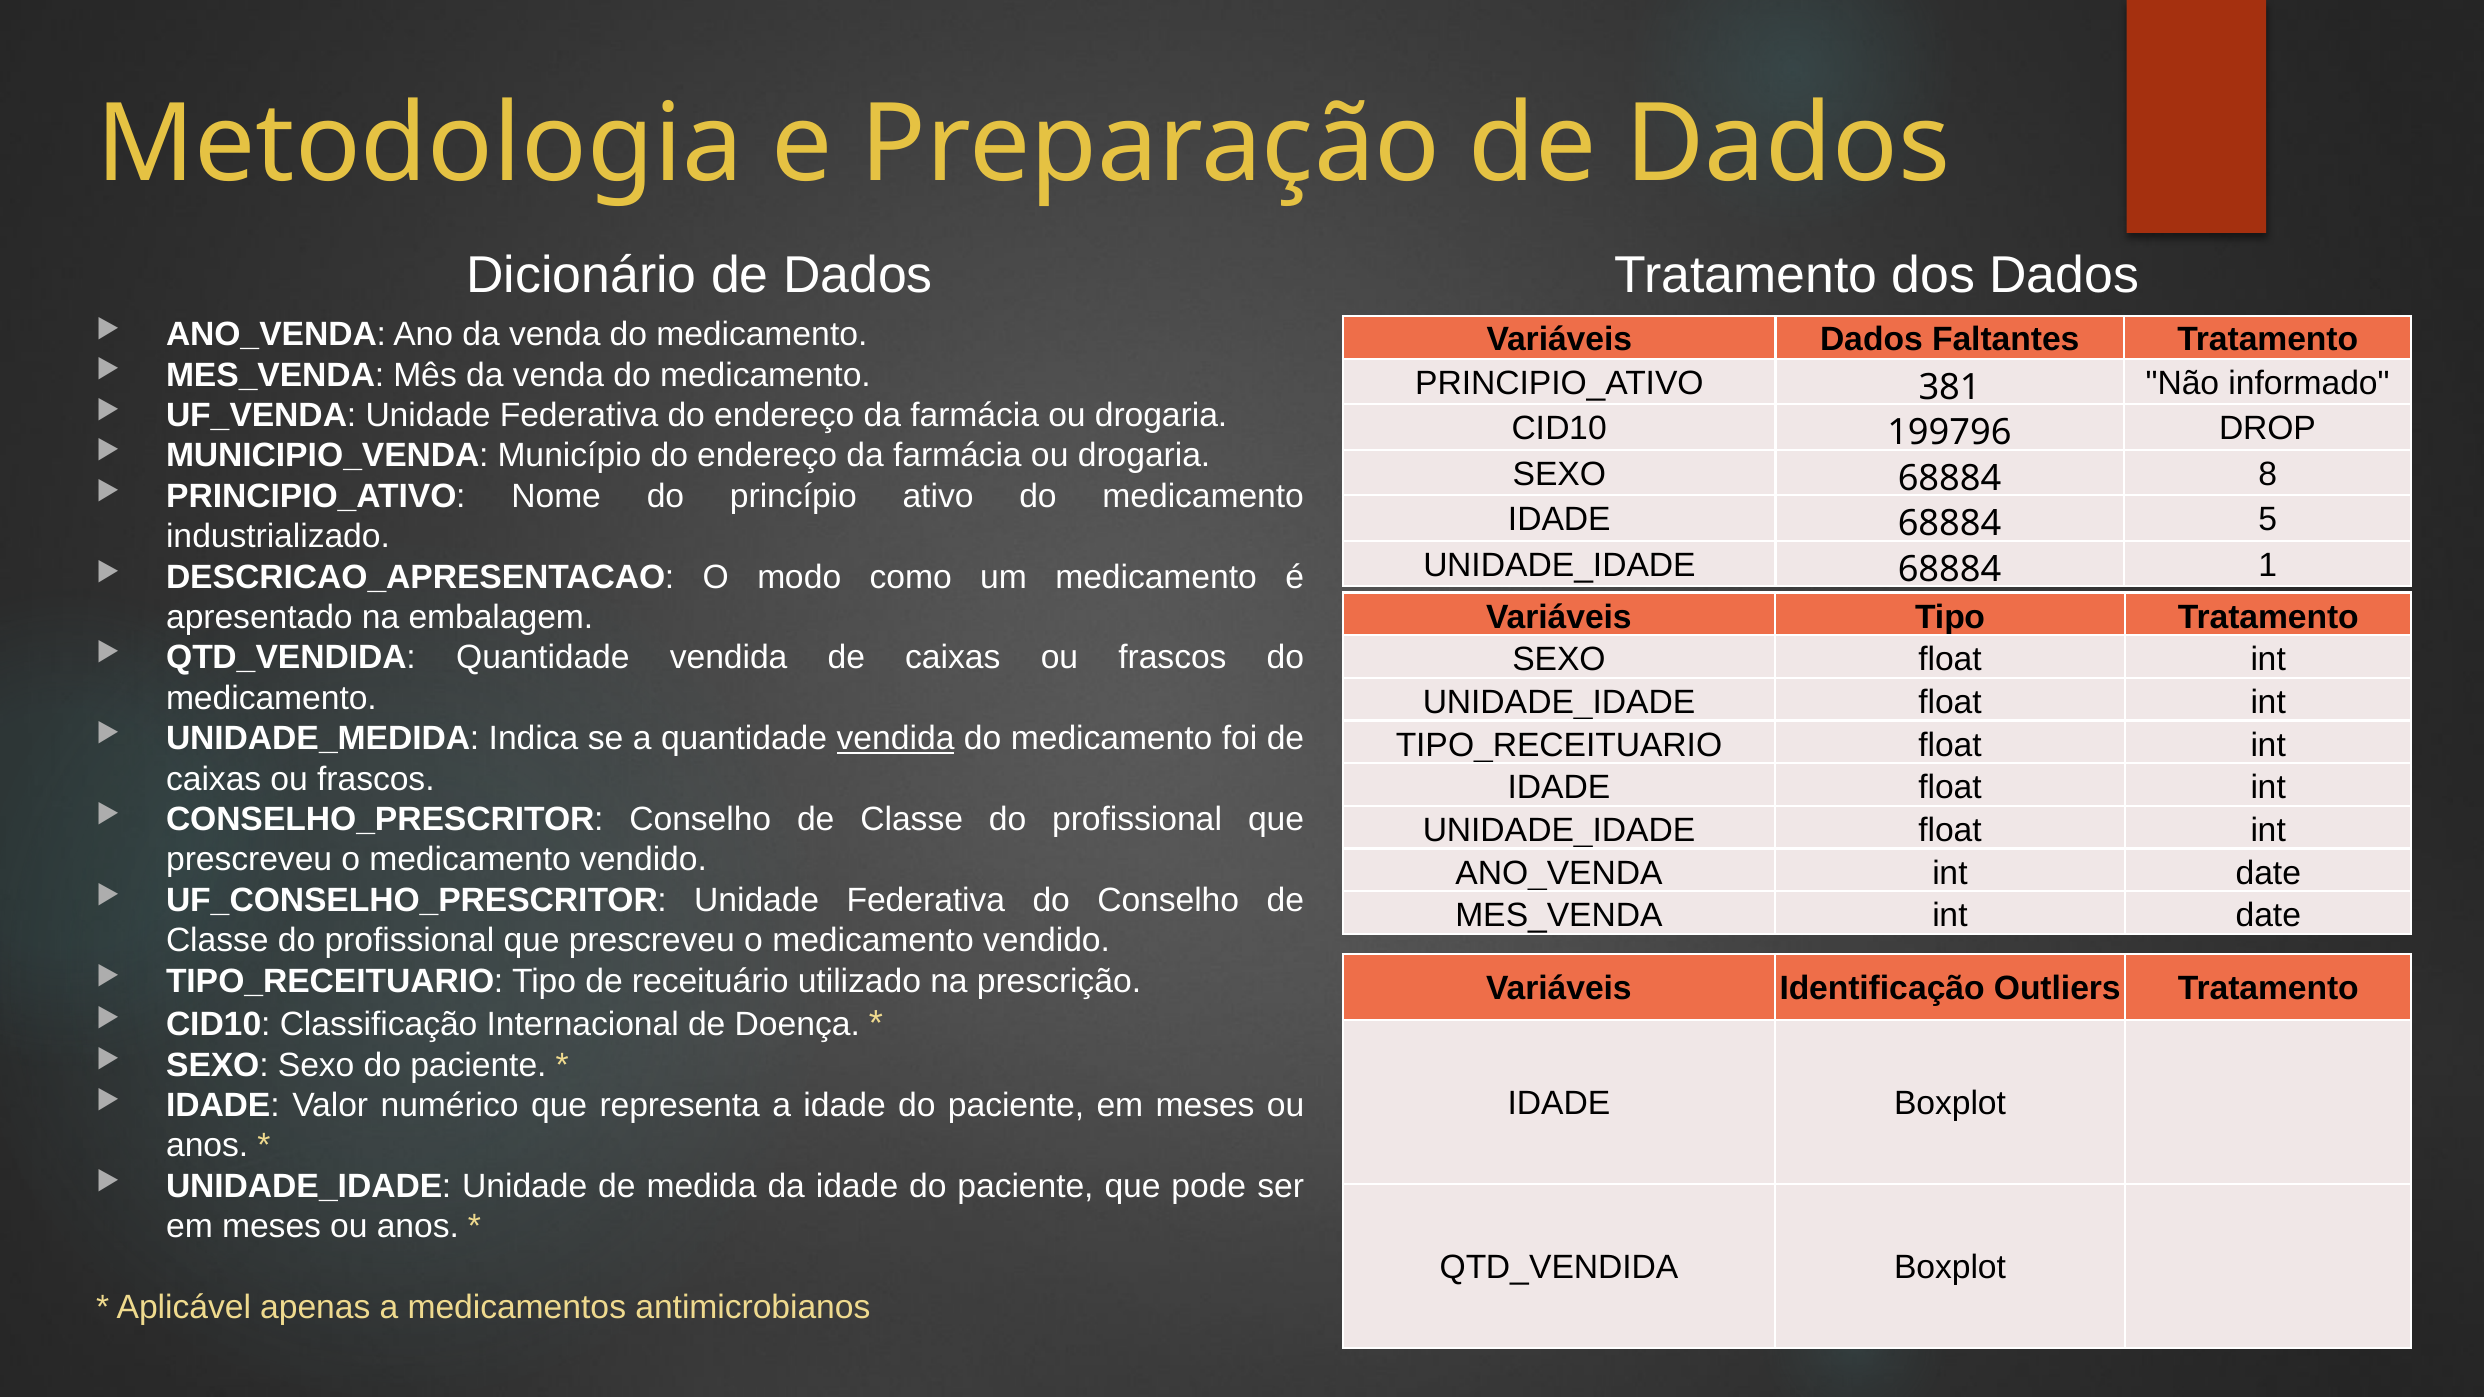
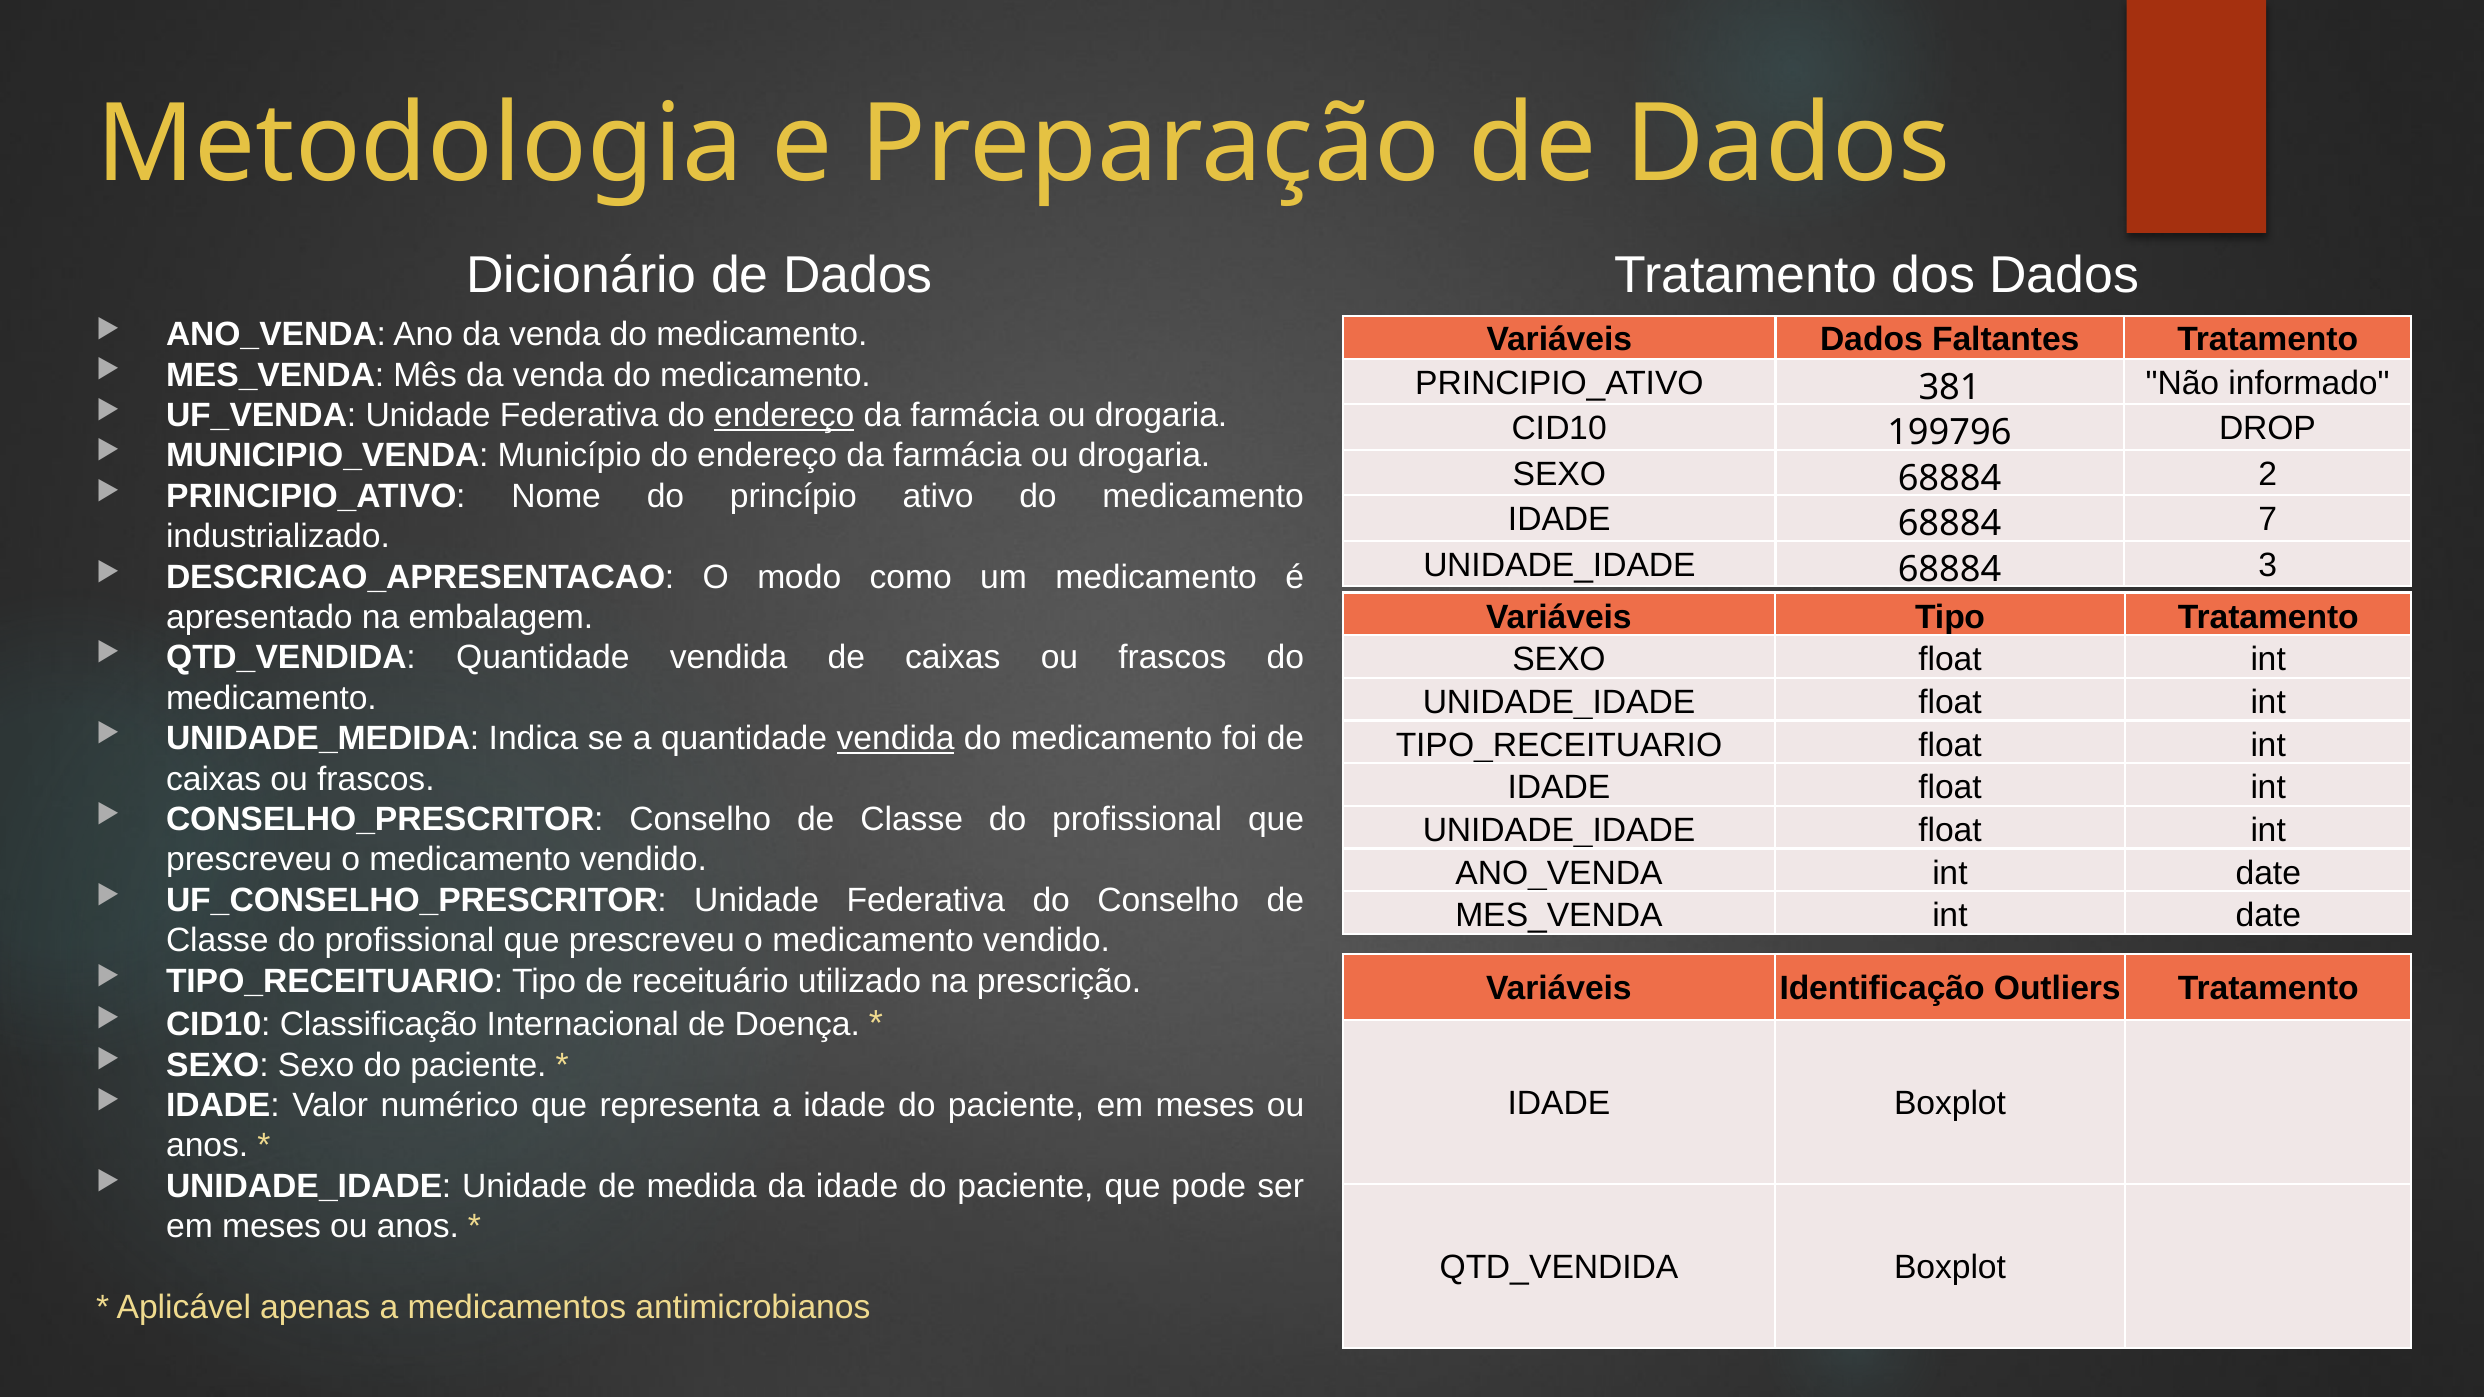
endereço underline: none -> present (784, 415)
8: 8 -> 2 (2268, 474)
5: 5 -> 7 (2268, 520)
1: 1 -> 3 (2268, 565)
